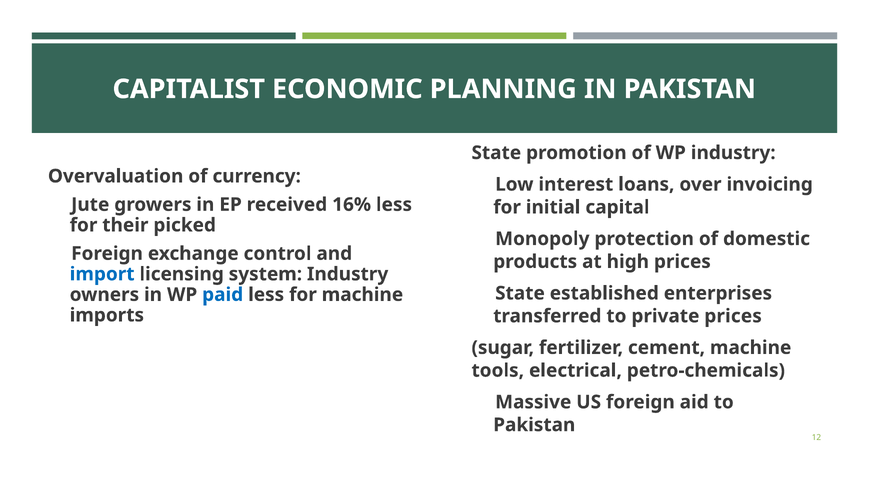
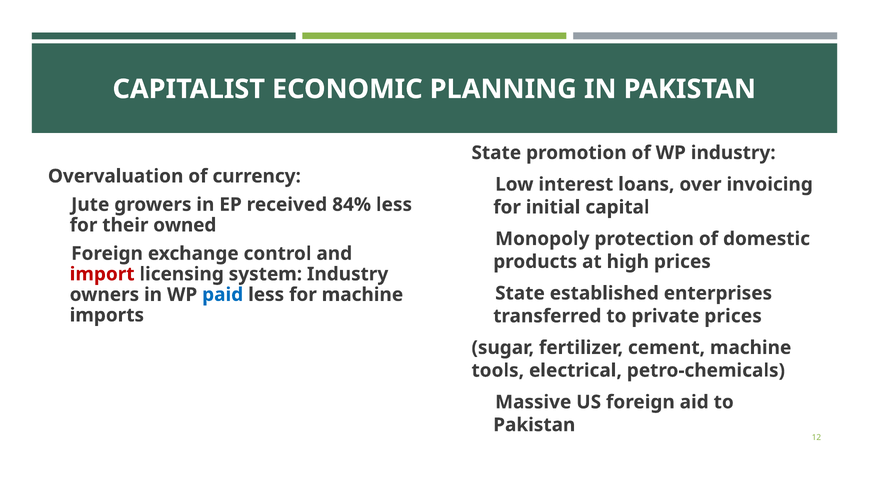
16%: 16% -> 84% (352, 205)
picked: picked -> owned (185, 225)
import colour: blue -> red (102, 274)
